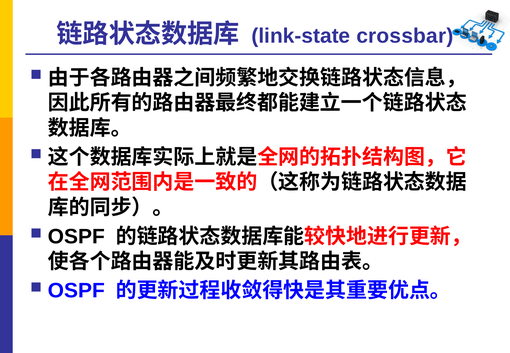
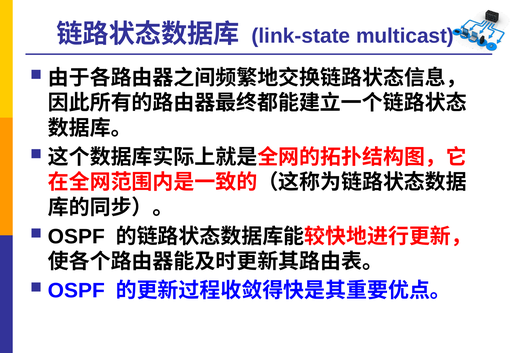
crossbar: crossbar -> multicast (405, 36)
